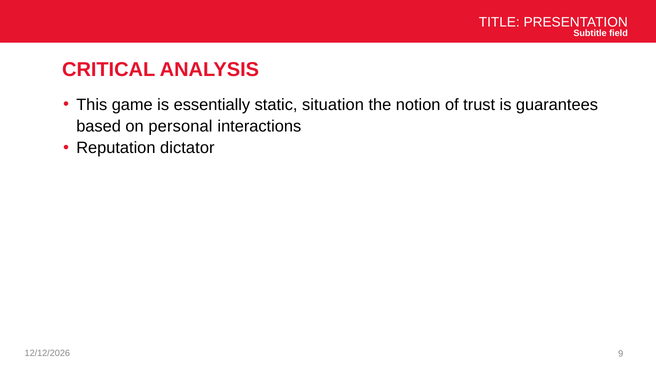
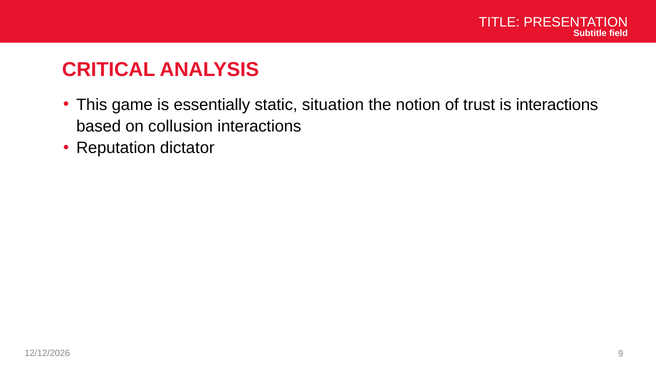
is guarantees: guarantees -> interactions (557, 105)
personal: personal -> collusion (181, 126)
